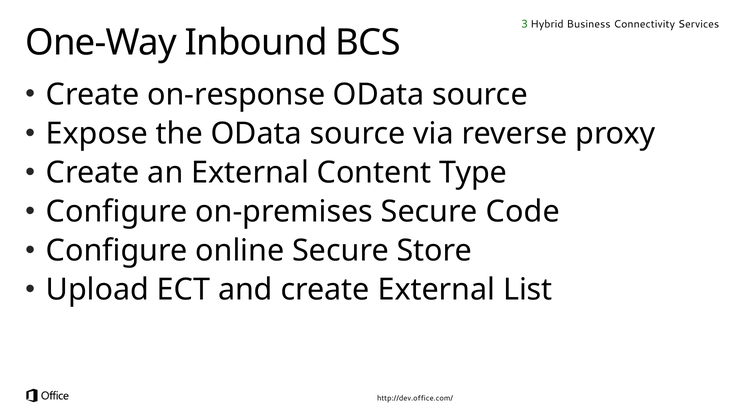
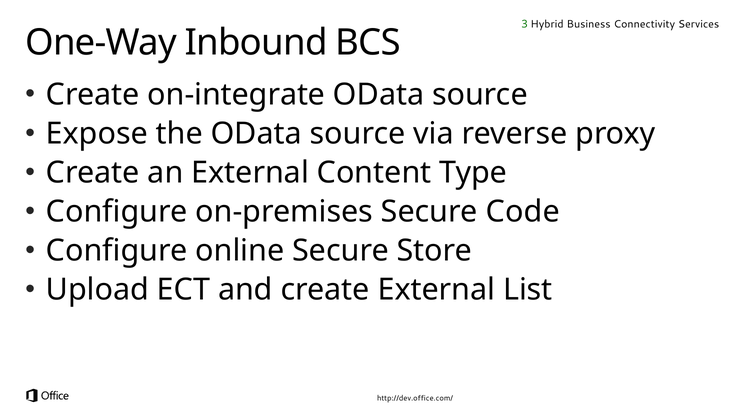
on-response: on-response -> on-integrate (236, 95)
